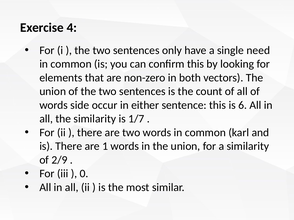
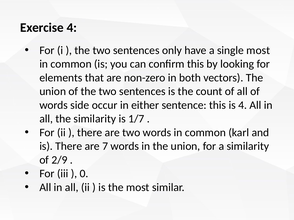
single need: need -> most (258, 50)
is 6: 6 -> 4 (243, 105)
1: 1 -> 7 (105, 147)
